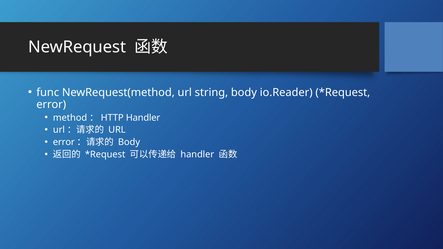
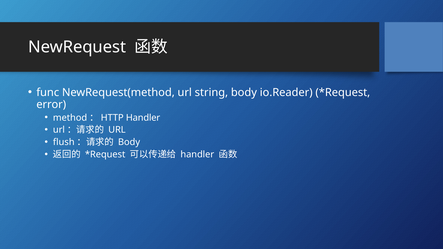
error: error -> flush (64, 142)
